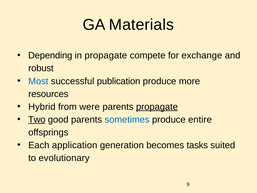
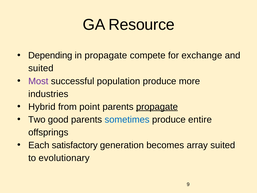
Materials: Materials -> Resource (142, 25)
robust: robust -> suited (41, 68)
Most colour: blue -> purple (38, 81)
publication: publication -> population (118, 81)
resources: resources -> industries (48, 94)
were: were -> point (90, 107)
Two underline: present -> none (37, 119)
application: application -> satisfactory (75, 145)
tasks: tasks -> array (197, 145)
